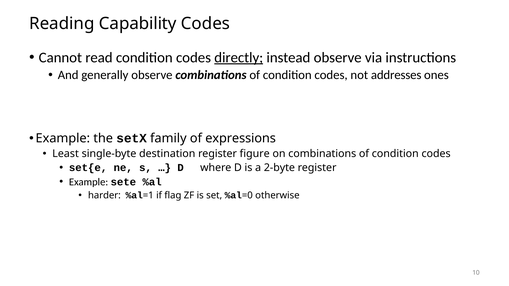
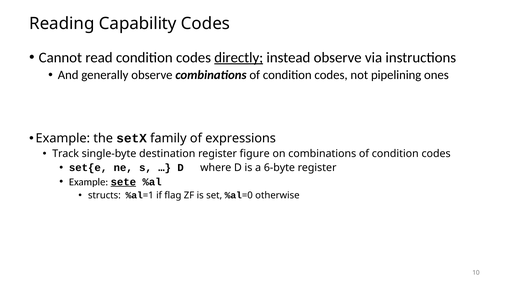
addresses: addresses -> pipelining (396, 75)
Least: Least -> Track (66, 154)
2-byte: 2-byte -> 6-byte (279, 168)
sete underline: none -> present (123, 182)
harder: harder -> structs (104, 196)
